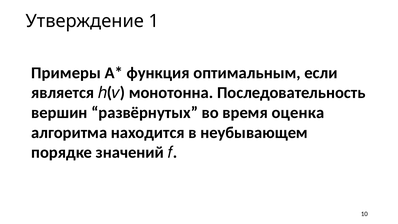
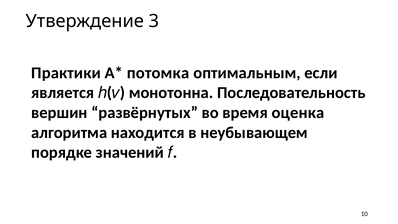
1: 1 -> 3 (154, 21)
Примеры: Примеры -> Практики (66, 73)
функция: функция -> потомка (158, 73)
